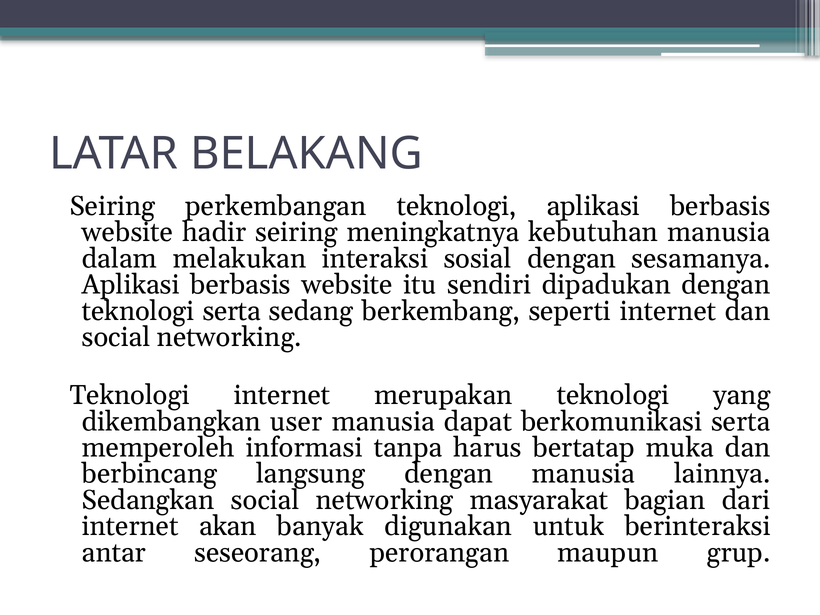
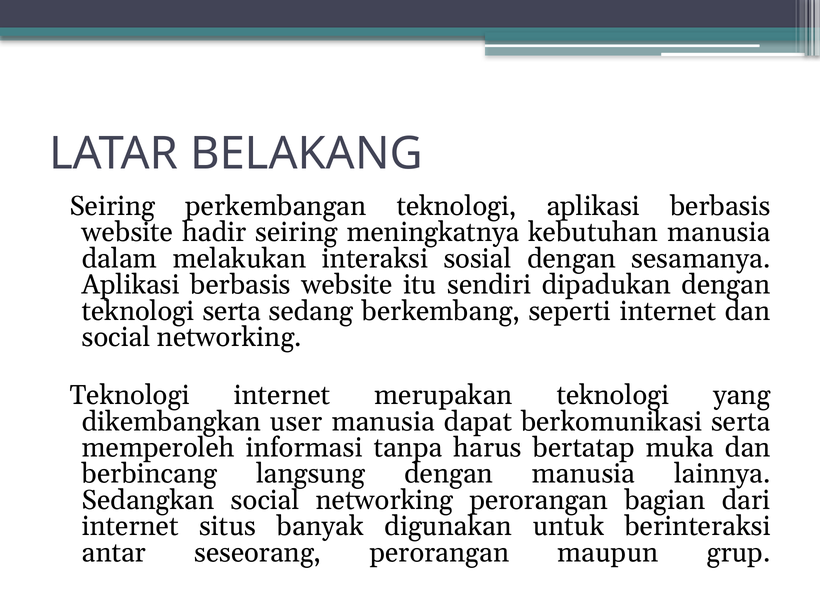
networking masyarakat: masyarakat -> perorangan (539, 500)
akan: akan -> situs (228, 526)
